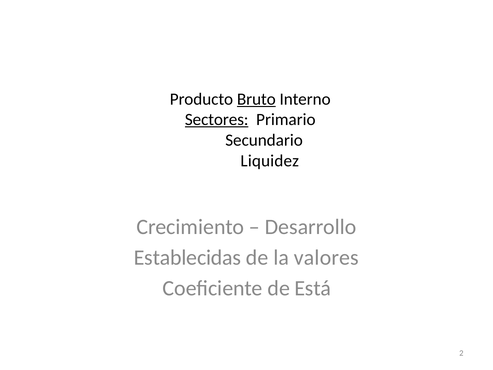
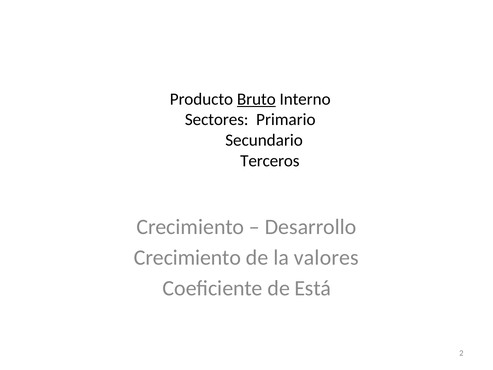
Sectores underline: present -> none (217, 120)
Liquidez: Liquidez -> Terceros (270, 161)
Establecidas: Establecidas -> Crecimiento (187, 257)
